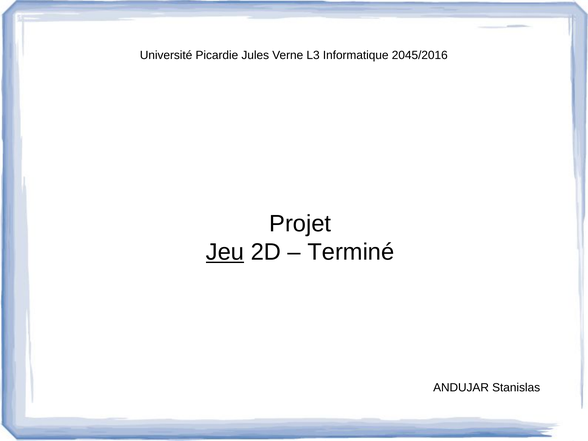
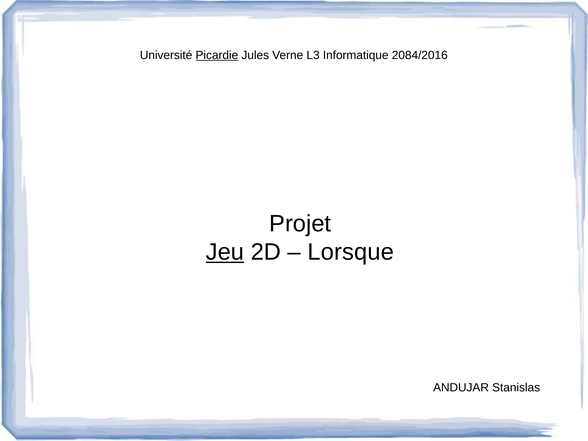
Picardie underline: none -> present (217, 55)
2045/2016: 2045/2016 -> 2084/2016 (420, 55)
Terminé: Terminé -> Lorsque (351, 252)
